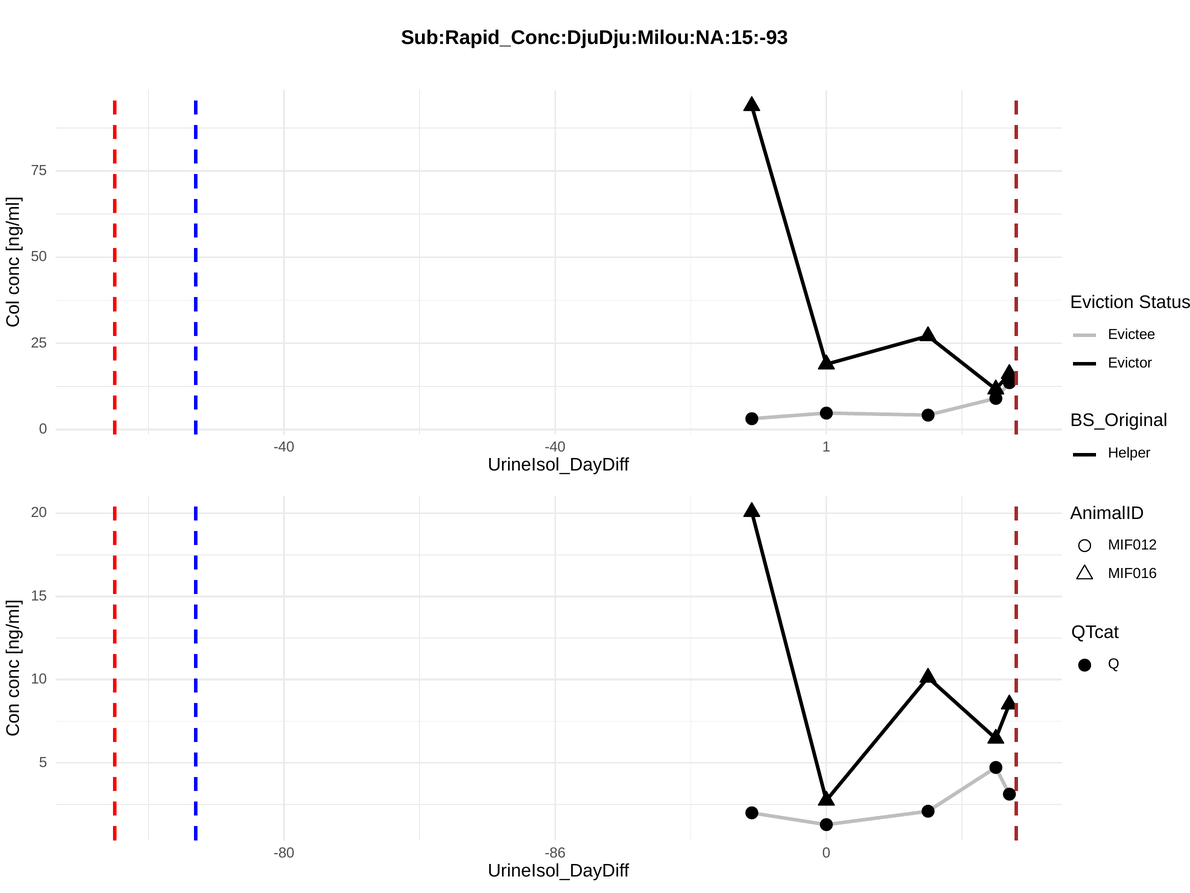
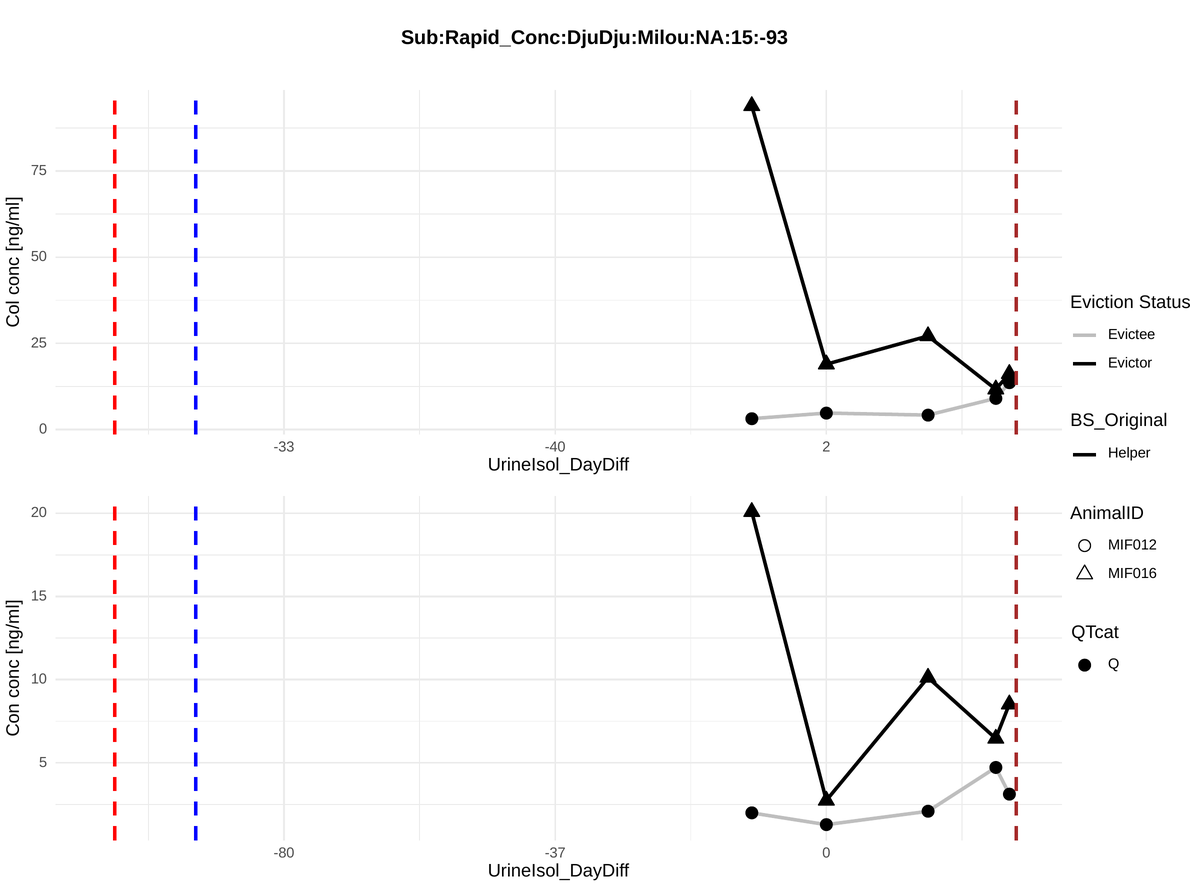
-40: -40 -> -33 (284, 447)
1: 1 -> 2 (826, 447)
-86: -86 -> -37 (555, 853)
